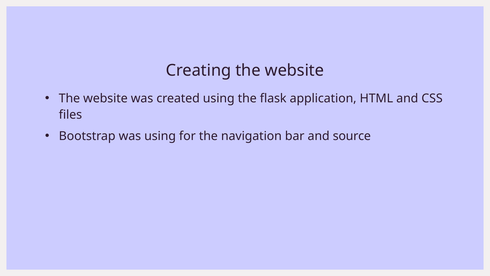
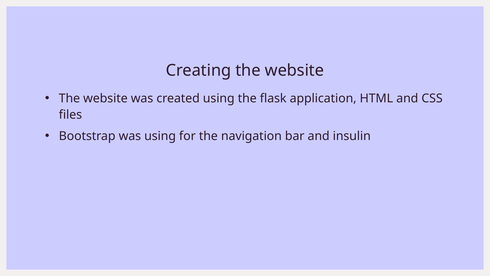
source: source -> insulin (352, 136)
